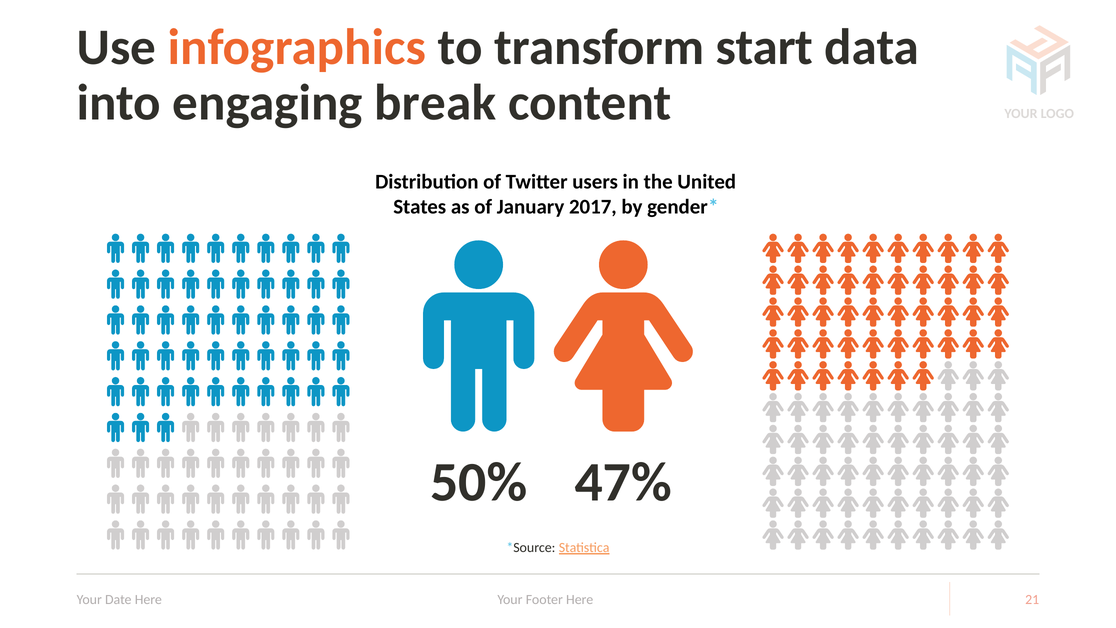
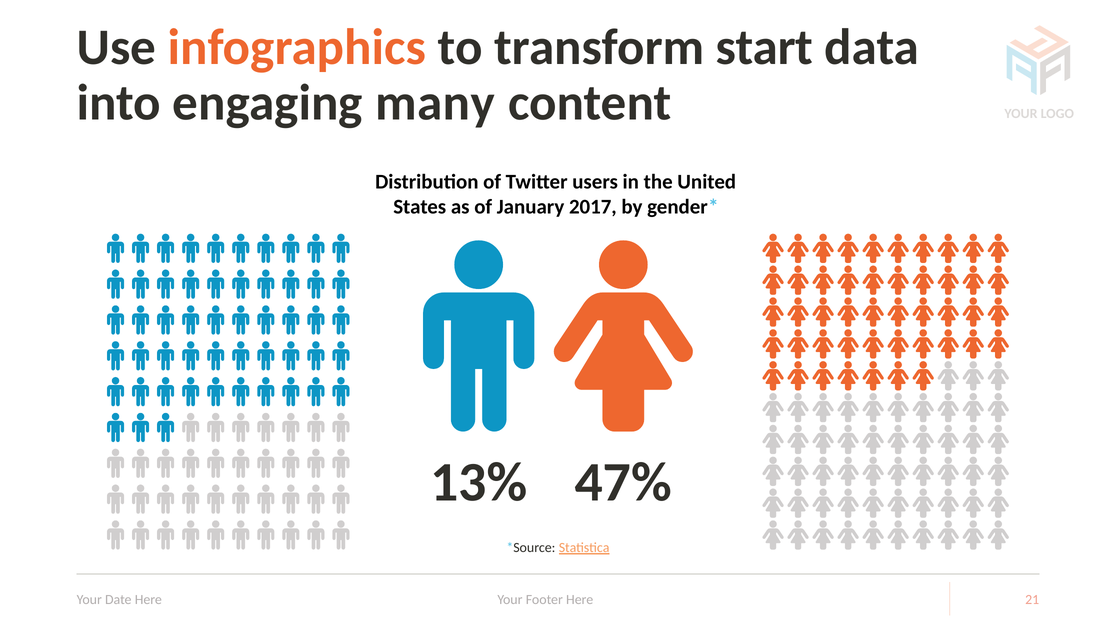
break: break -> many (435, 103)
50%: 50% -> 13% (479, 482)
